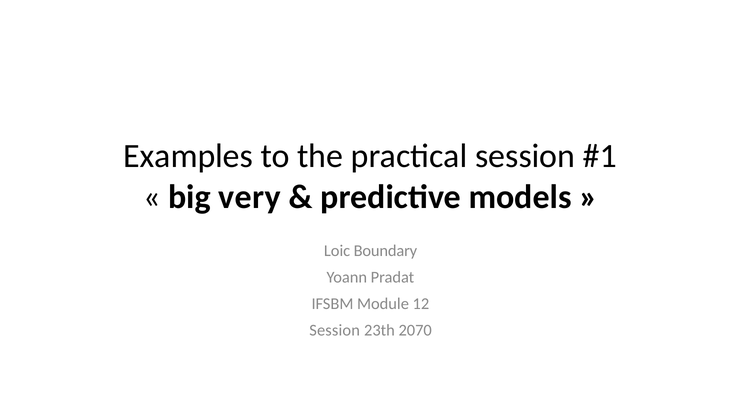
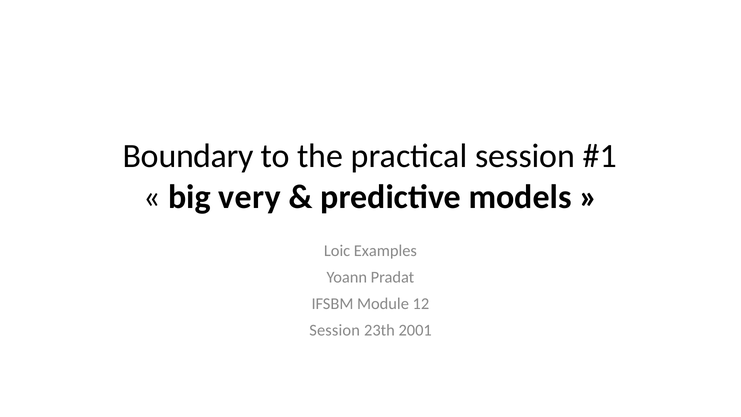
Examples: Examples -> Boundary (188, 156)
Boundary: Boundary -> Examples (385, 251)
2070: 2070 -> 2001 (415, 330)
